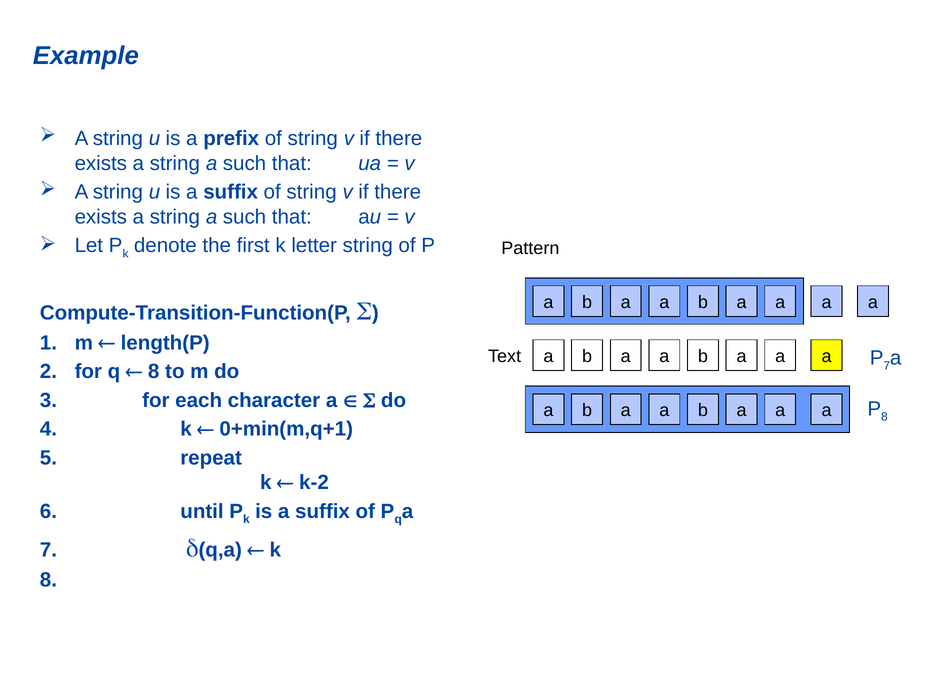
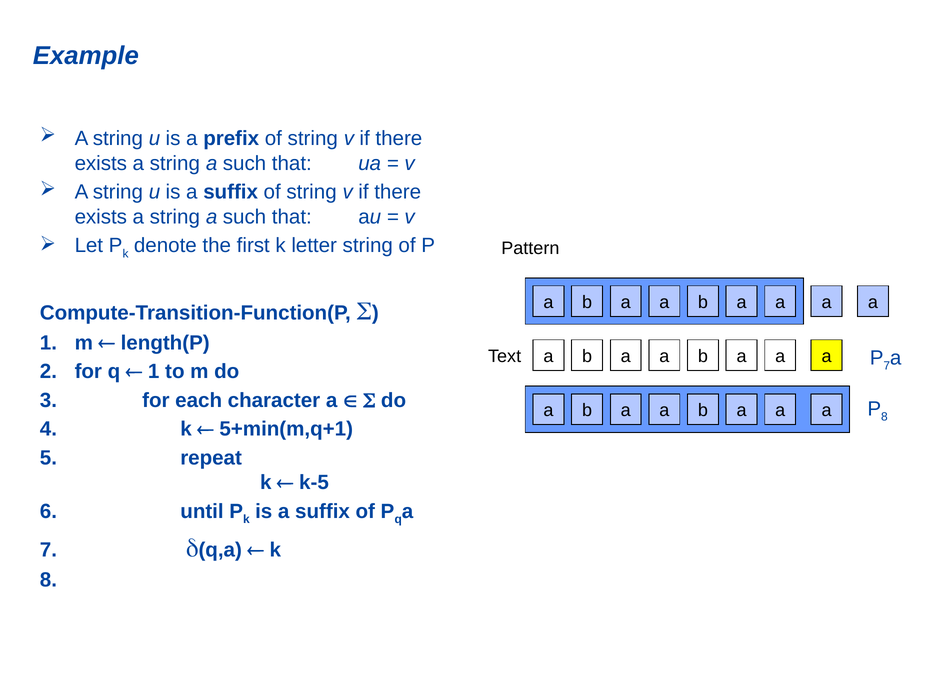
8: 8 -> 1 (154, 372)
0+min(m,q+1: 0+min(m,q+1 -> 5+min(m,q+1 (286, 429)
k-2: k-2 -> k-5 (314, 483)
